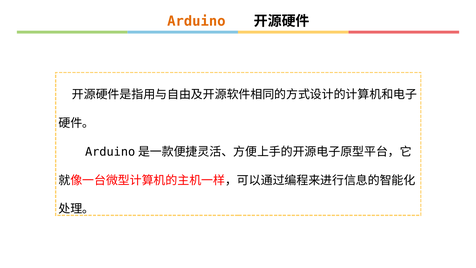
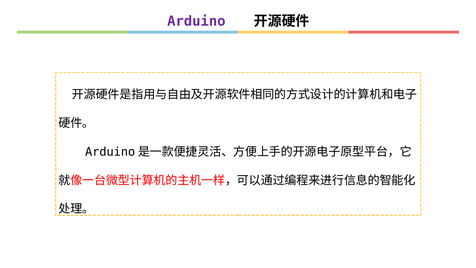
Arduino colour: orange -> purple (196, 21)
